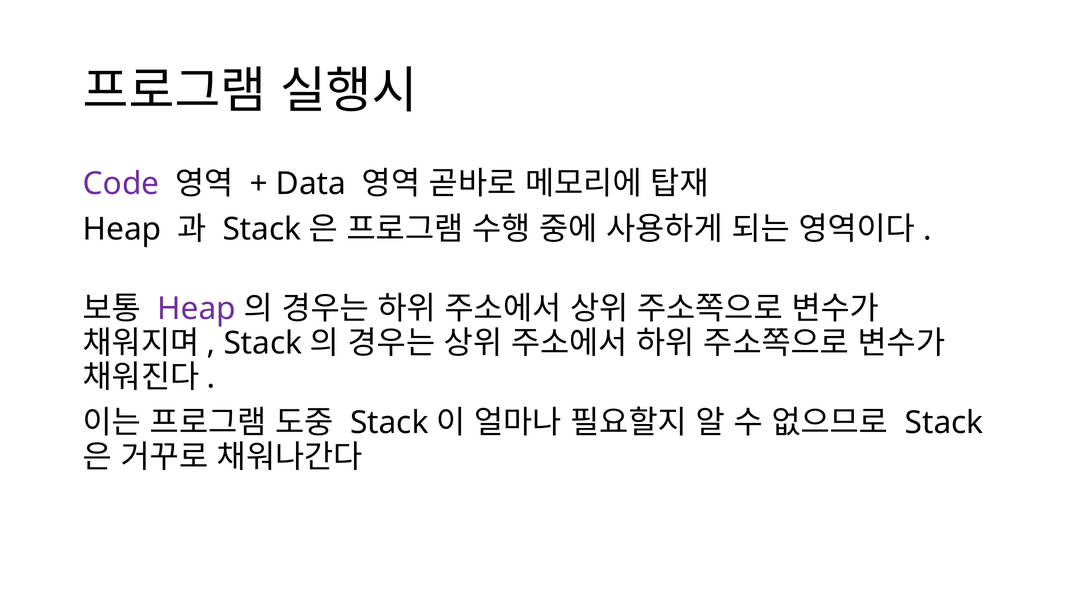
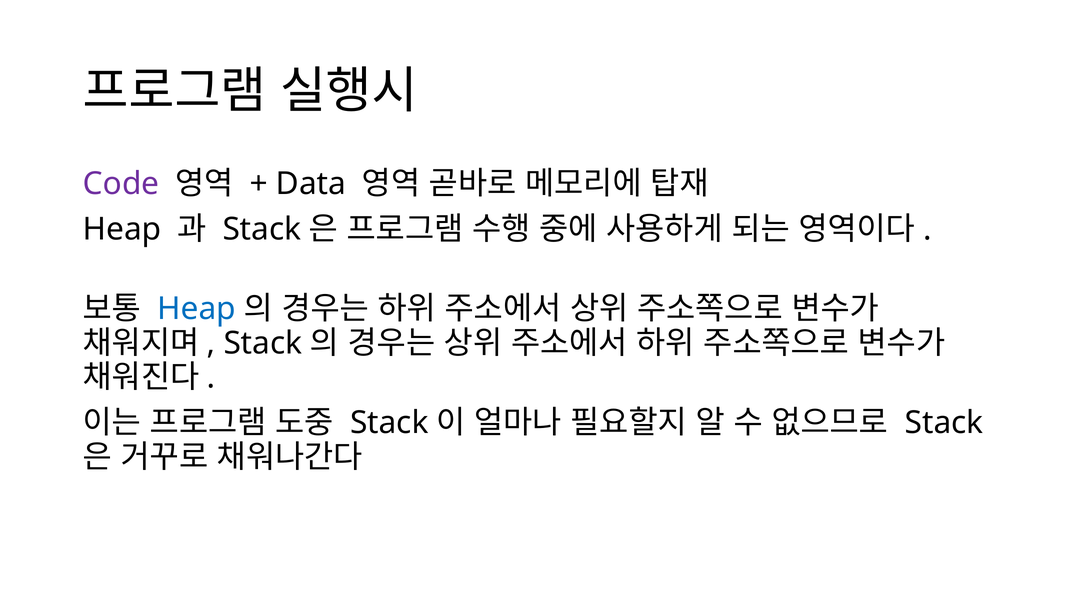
Heap colour: purple -> blue (197, 309)
